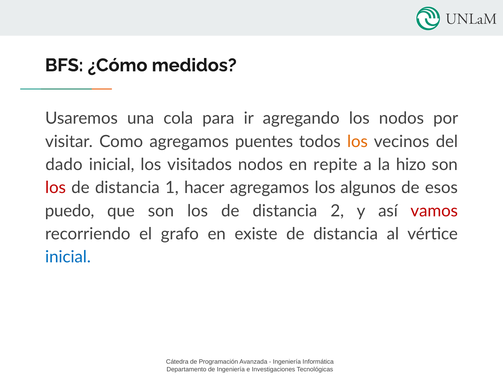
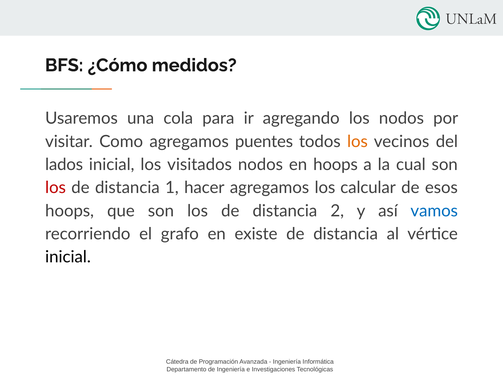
dado: dado -> lados (64, 165)
en repite: repite -> hoops (335, 165)
hizo: hizo -> cual (411, 165)
algunos: algunos -> calcular (368, 188)
puedo: puedo -> hoops (70, 211)
vamos colour: red -> blue (434, 211)
inicial colour: blue -> black (68, 257)
